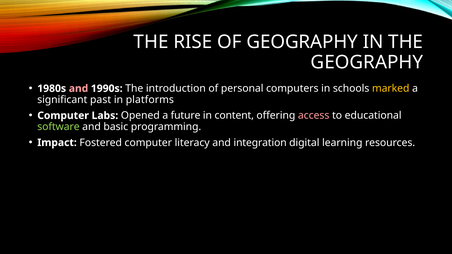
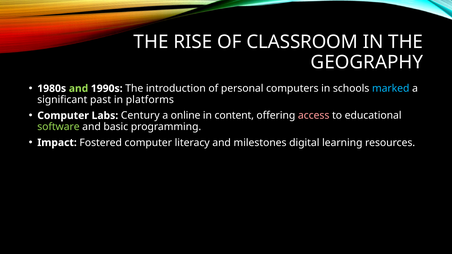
OF GEOGRAPHY: GEOGRAPHY -> CLASSROOM (302, 42)
and colour: pink -> light green (79, 89)
marked colour: yellow -> light blue (391, 89)
Opened: Opened -> Century (140, 116)
future: future -> online (186, 116)
integration: integration -> milestones (260, 143)
